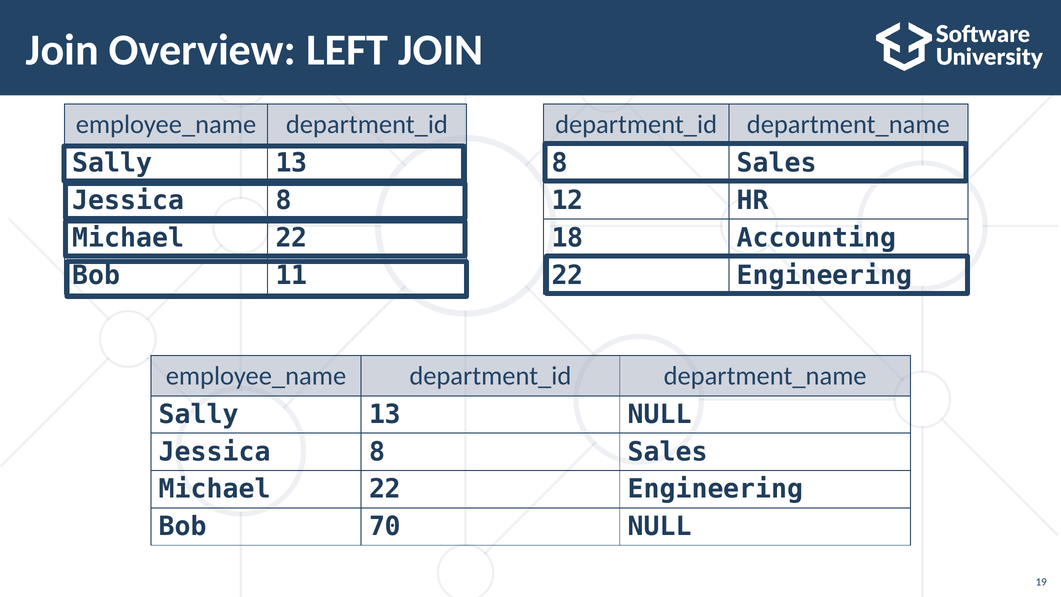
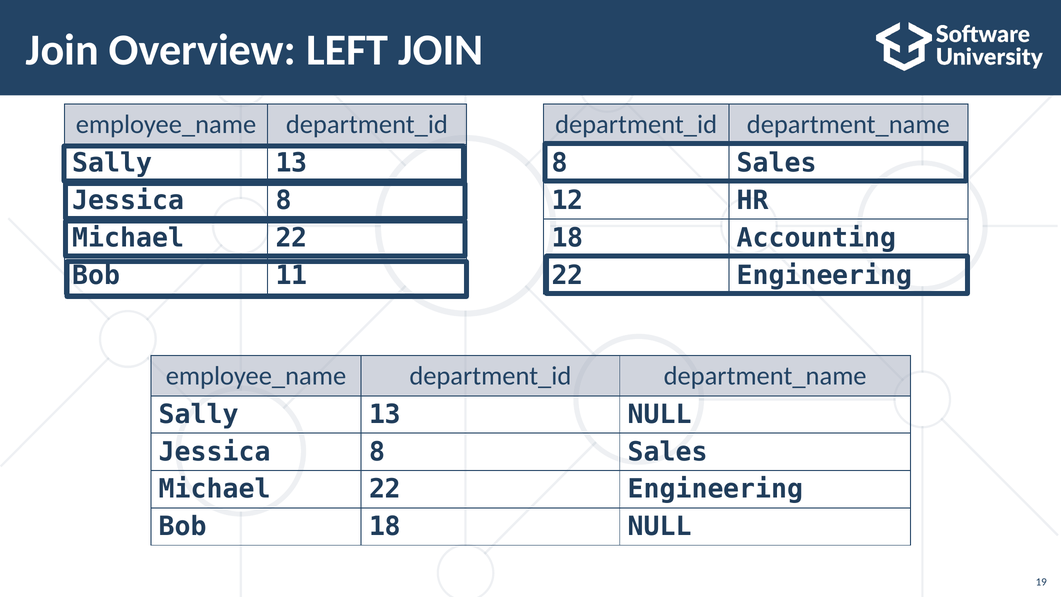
Bob 70: 70 -> 18 (385, 526)
